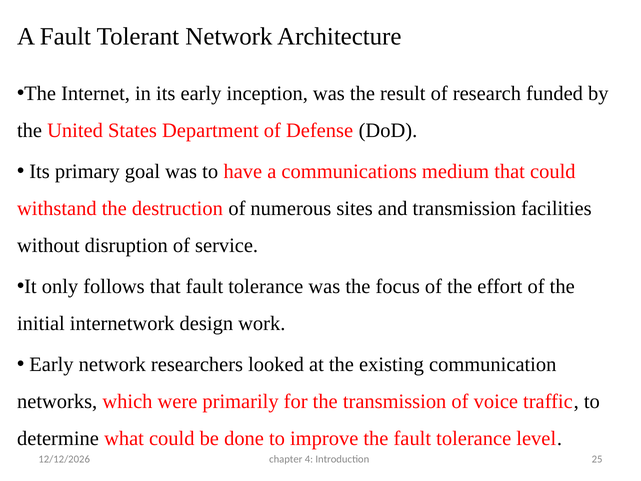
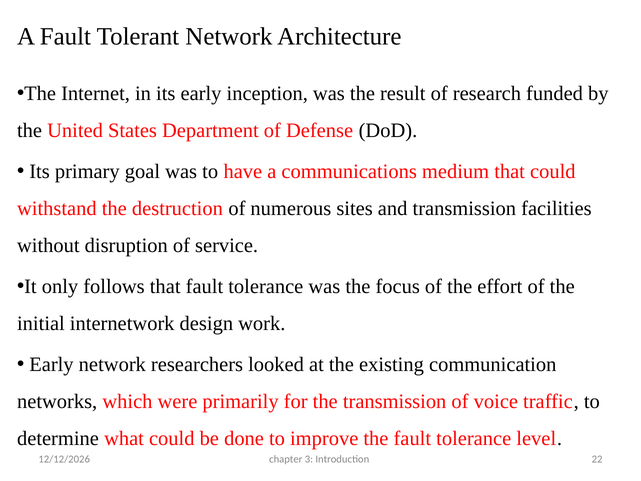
4: 4 -> 3 (309, 459)
25: 25 -> 22 (597, 459)
